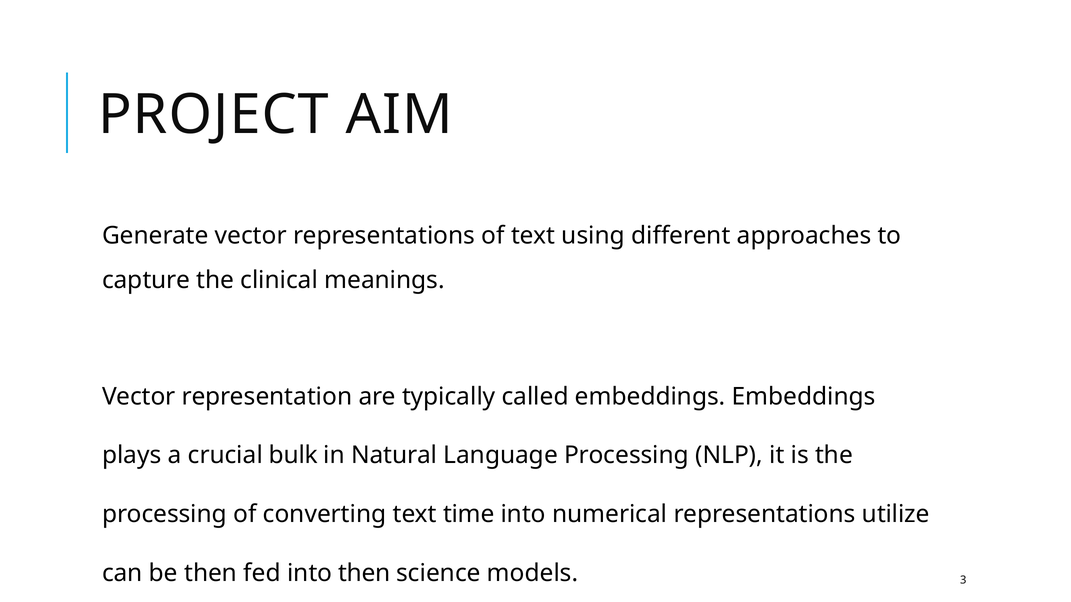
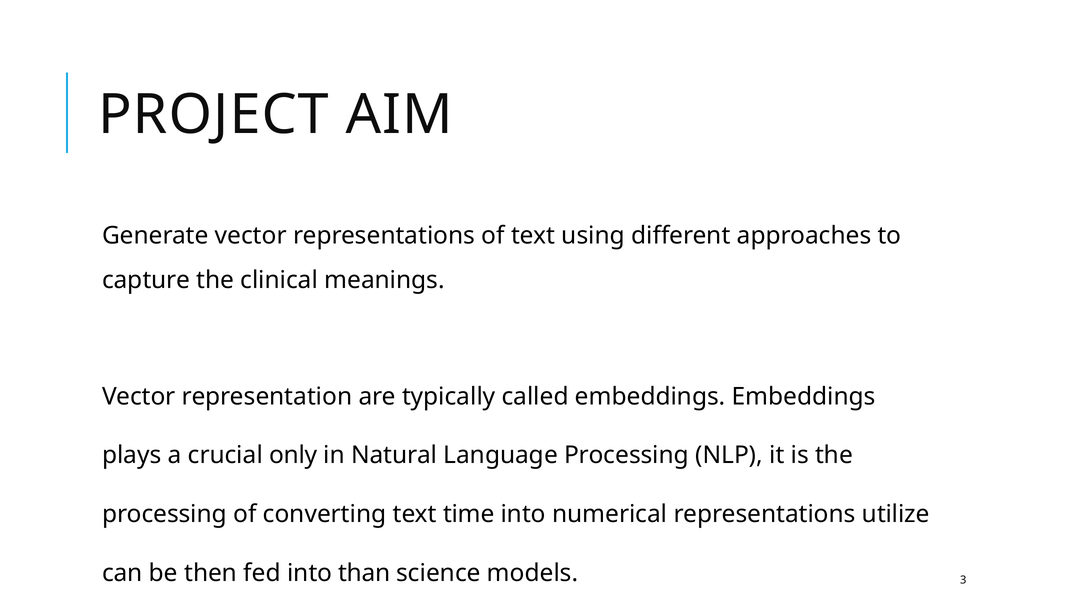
bulk: bulk -> only (293, 456)
into then: then -> than (364, 573)
